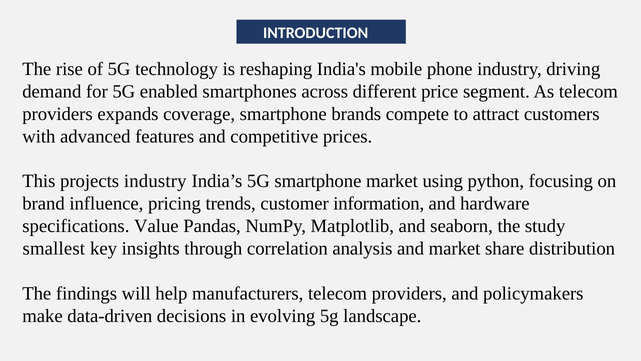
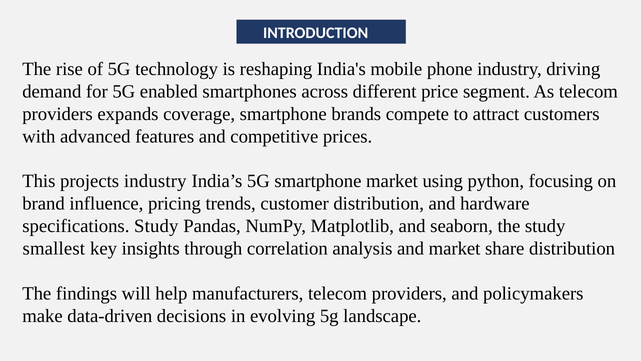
customer information: information -> distribution (379, 204)
specifications Value: Value -> Study (156, 226)
